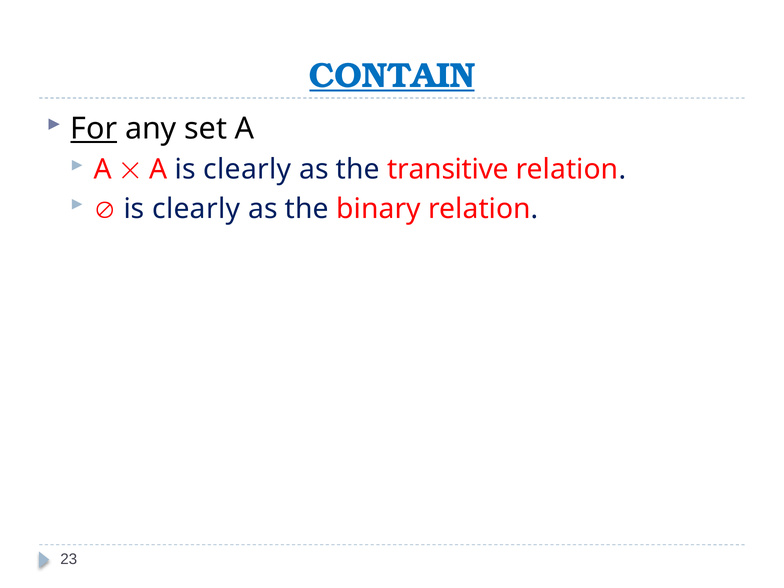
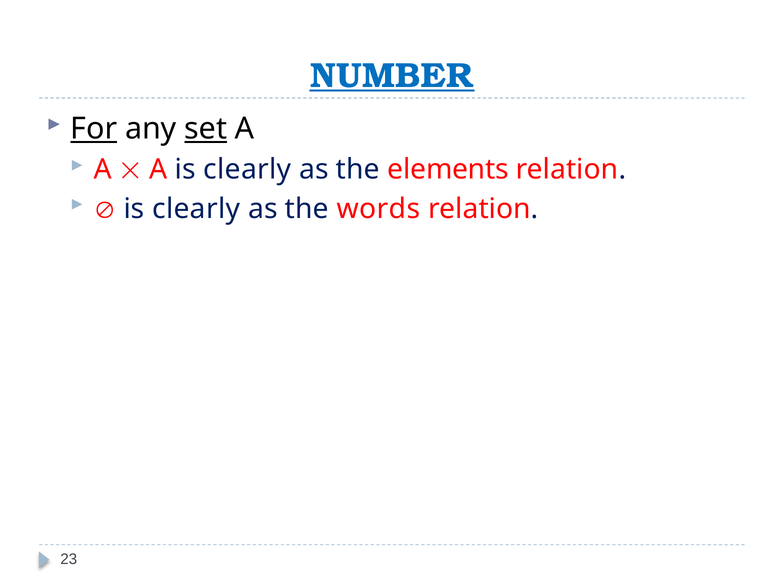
CONTAIN: CONTAIN -> NUMBER (392, 76)
set underline: none -> present (206, 129)
transitive: transitive -> elements (448, 169)
binary: binary -> words (378, 209)
